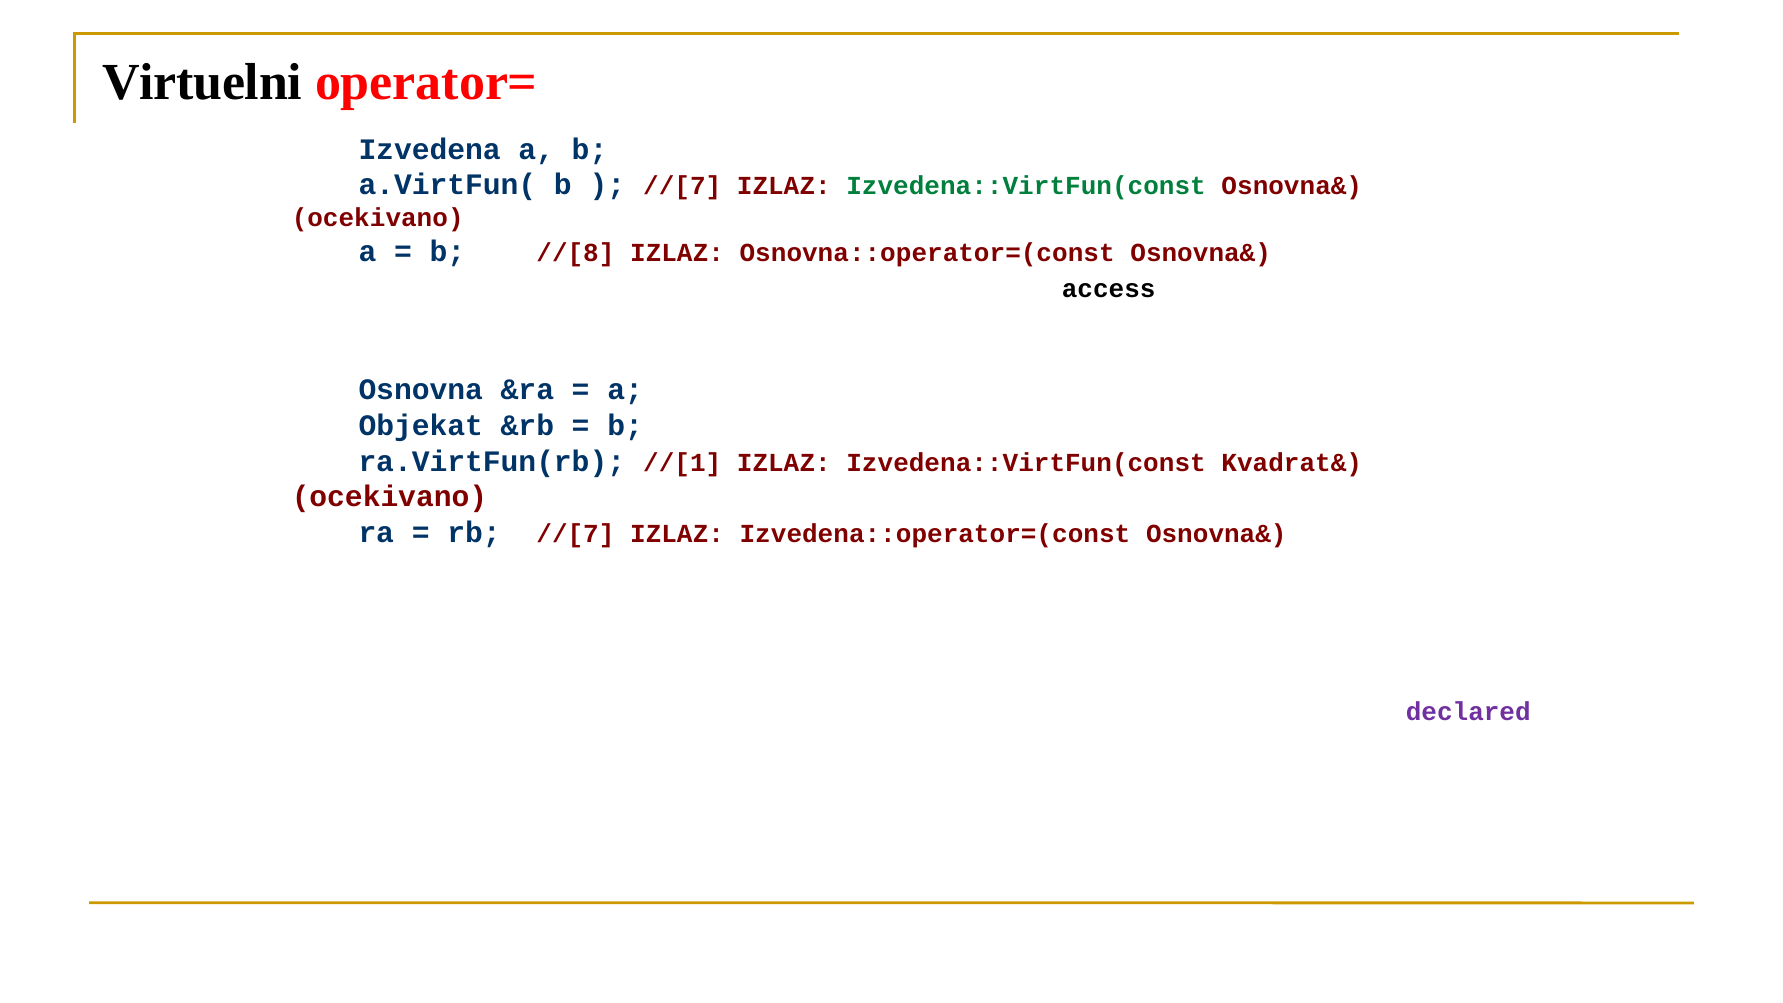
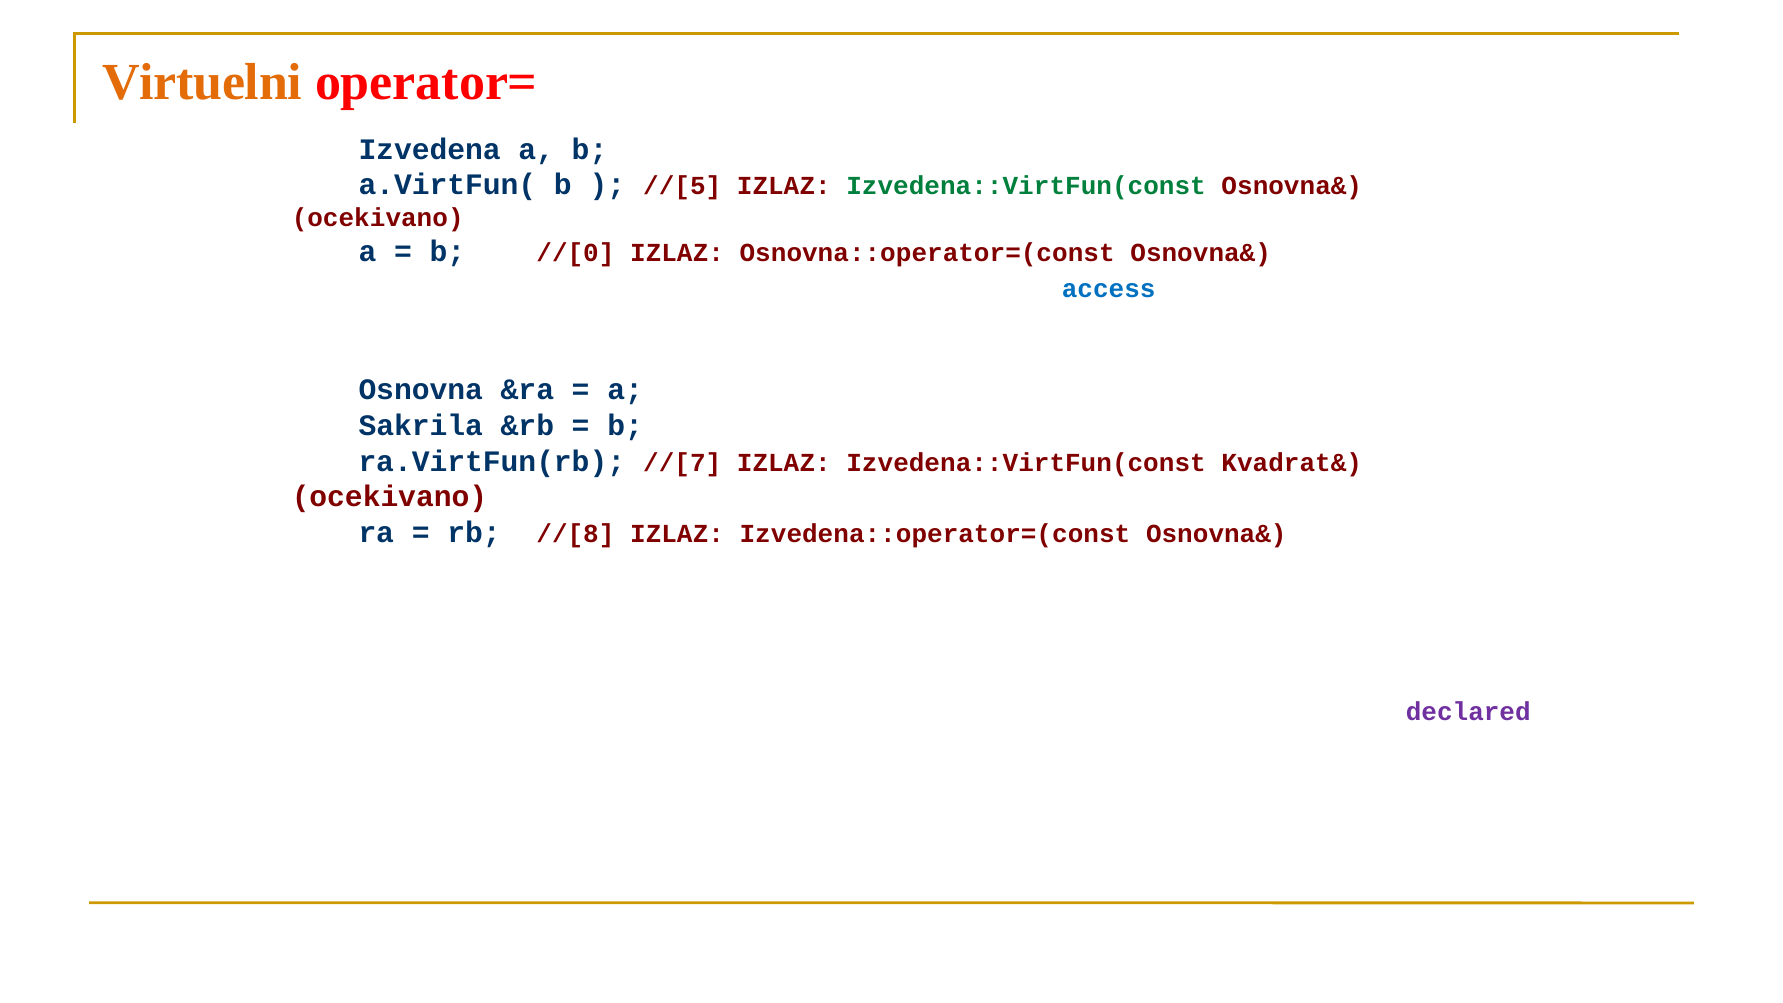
Virtuelni colour: black -> orange (202, 82)
//[7: //[7 -> //[5 (682, 186)
//[8: //[8 -> //[0 (575, 253)
access colour: black -> blue (1109, 289)
Objekat: Objekat -> Sakrila (421, 426)
ra.VirtFun(rb //[1: //[1 -> //[7 (682, 462)
rb //[7: //[7 -> //[8 (575, 534)
